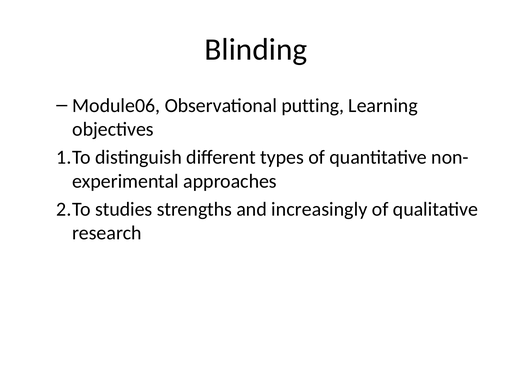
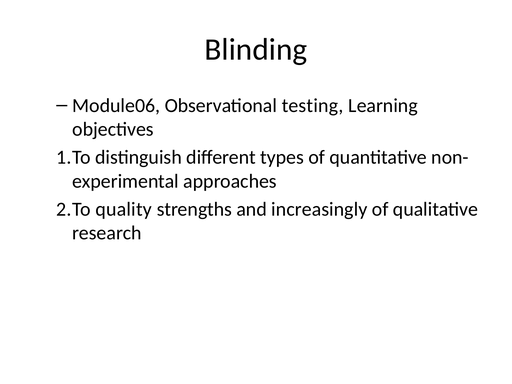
putting: putting -> testing (313, 106)
studies: studies -> quality (124, 209)
